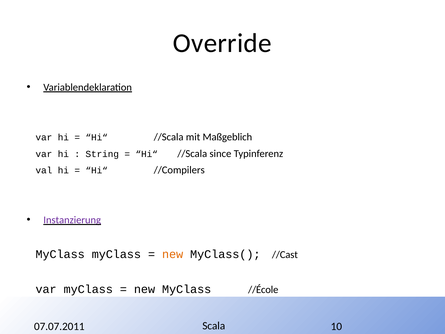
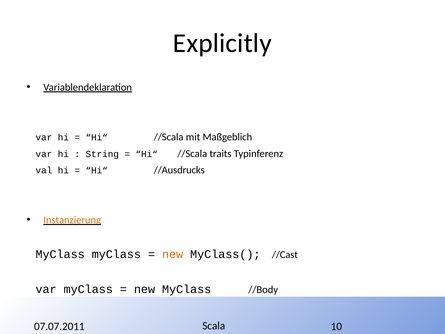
Override: Override -> Explicitly (222, 43)
since: since -> traits (220, 153)
//Compilers: //Compilers -> //Ausdrucks (179, 170)
Instanzierung colour: purple -> orange (72, 220)
//École: //École -> //Body (263, 289)
